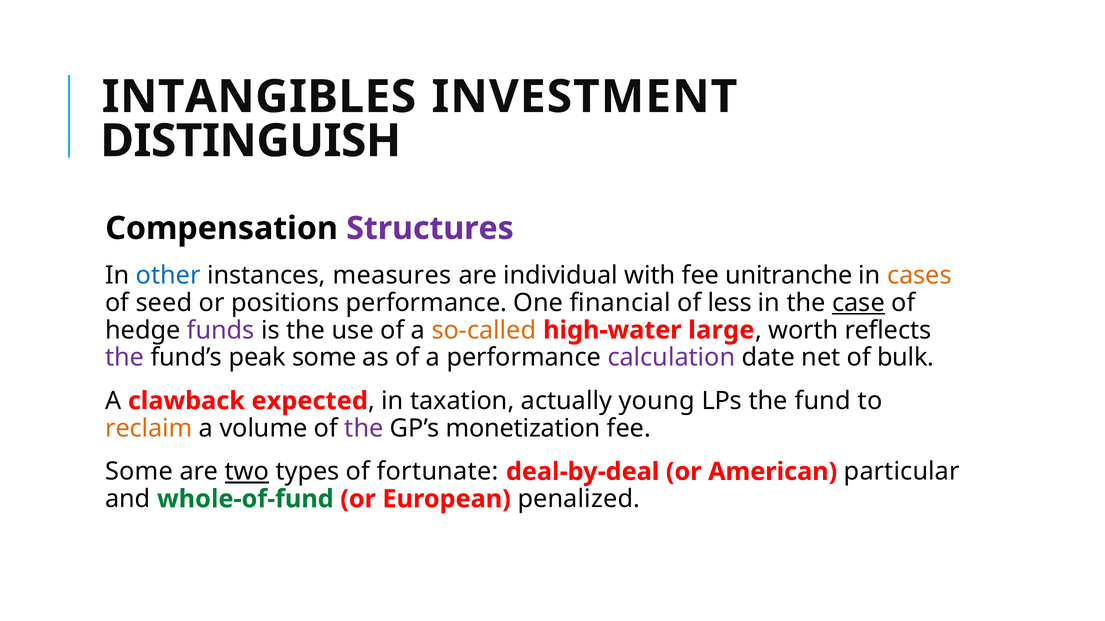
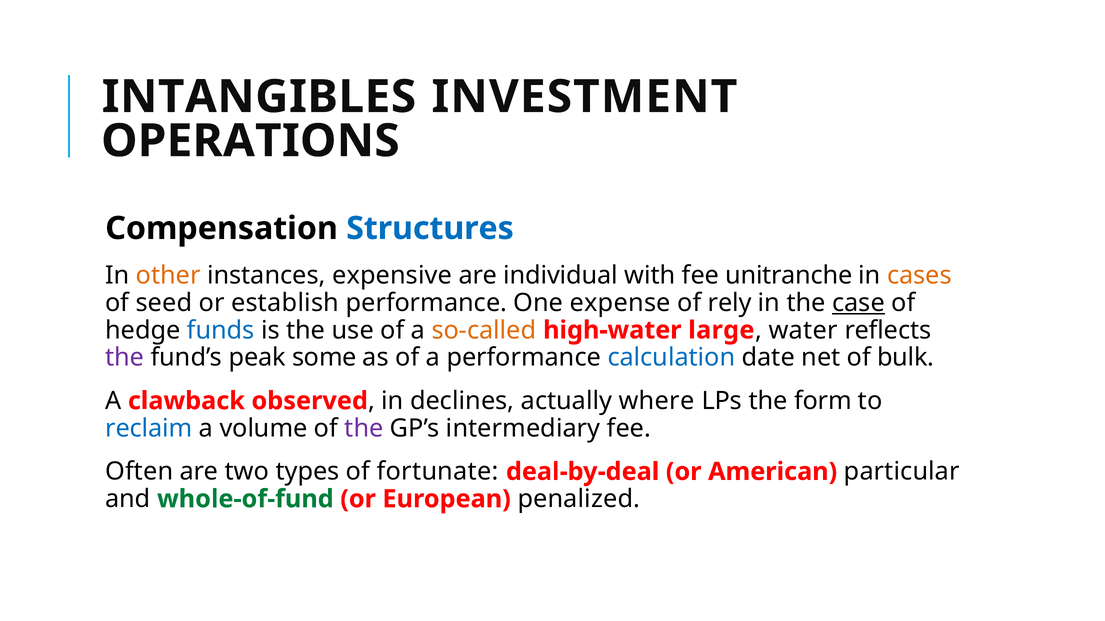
DISTINGUISH: DISTINGUISH -> OPERATIONS (250, 141)
Structures colour: purple -> blue (430, 229)
other colour: blue -> orange (168, 276)
measures: measures -> expensive (392, 276)
positions: positions -> establish (285, 303)
financial: financial -> expense (620, 303)
less: less -> rely (730, 303)
funds colour: purple -> blue (221, 330)
worth: worth -> water (803, 330)
calculation colour: purple -> blue (671, 358)
expected: expected -> observed (310, 401)
taxation: taxation -> declines (462, 401)
young: young -> where (657, 401)
fund: fund -> form (823, 401)
reclaim colour: orange -> blue (149, 429)
monetization: monetization -> intermediary (523, 429)
Some: Some -> Often (139, 472)
two underline: present -> none (247, 472)
